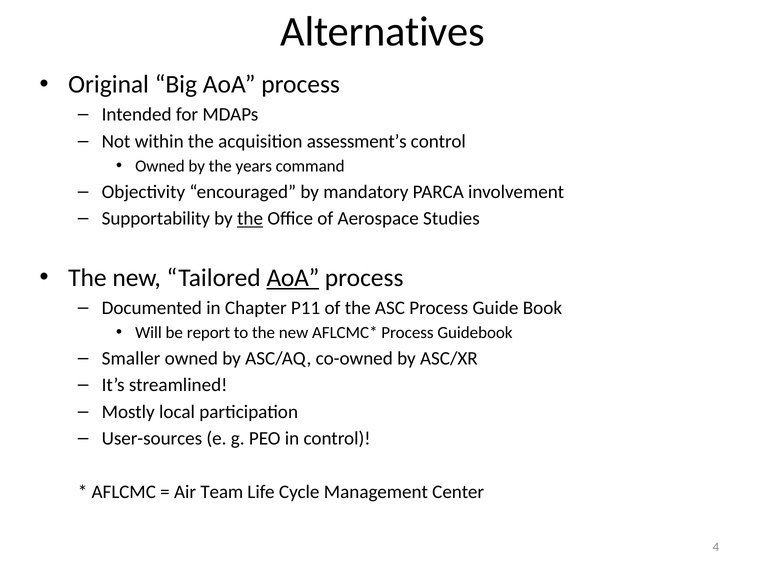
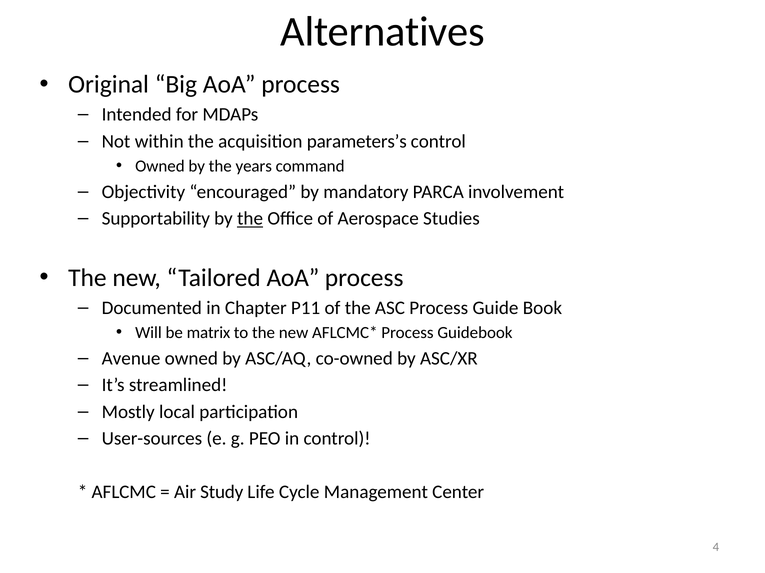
assessment’s: assessment’s -> parameters’s (357, 142)
AoA underline: present -> none (293, 278)
report: report -> matrix (208, 333)
Smaller: Smaller -> Avenue (131, 359)
Team: Team -> Study (222, 493)
